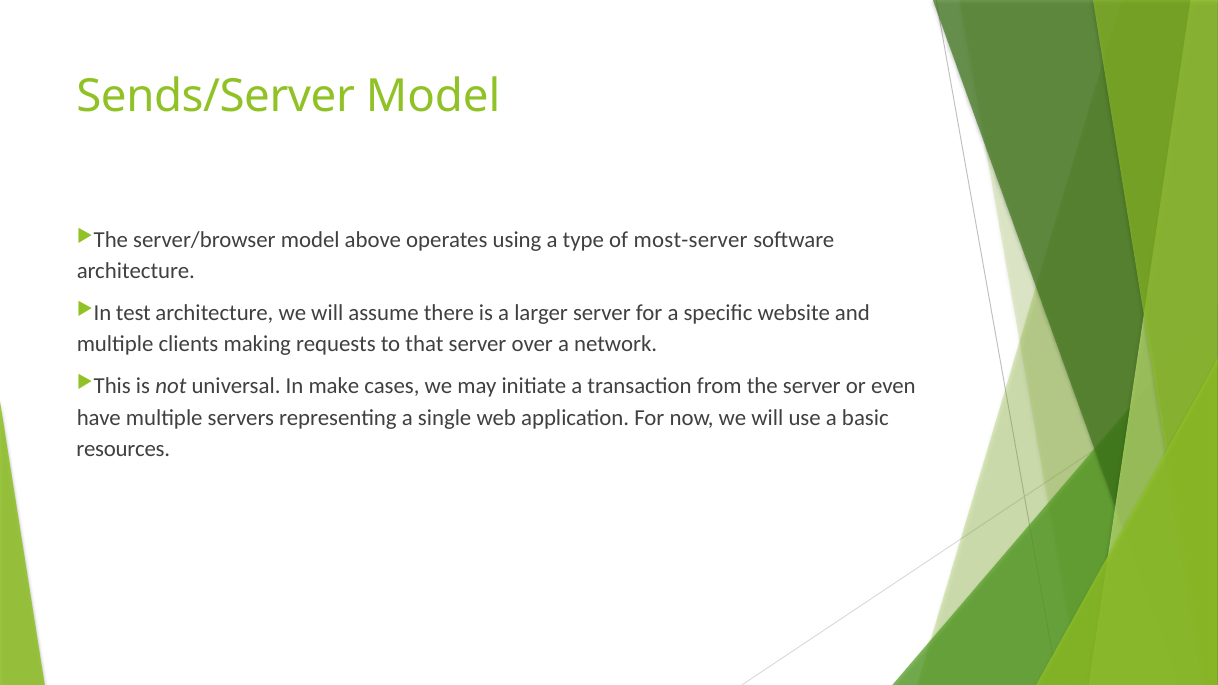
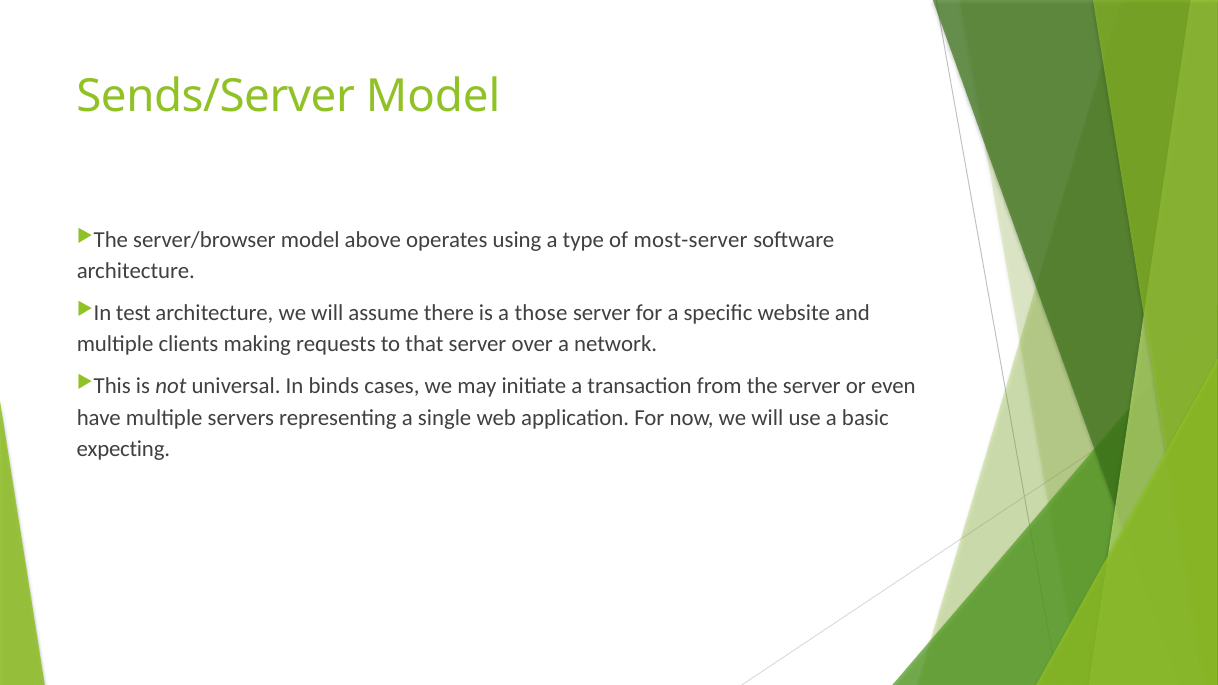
larger: larger -> those (541, 313)
make: make -> binds (334, 386)
resources: resources -> expecting (123, 449)
